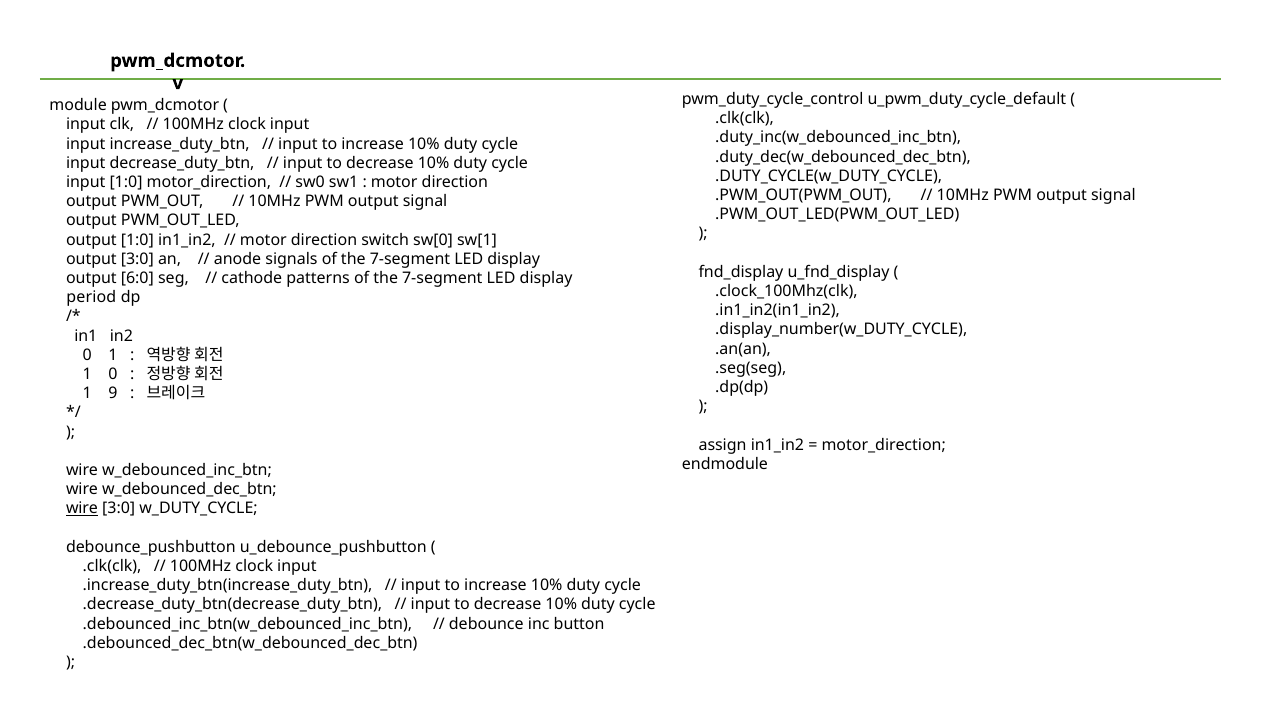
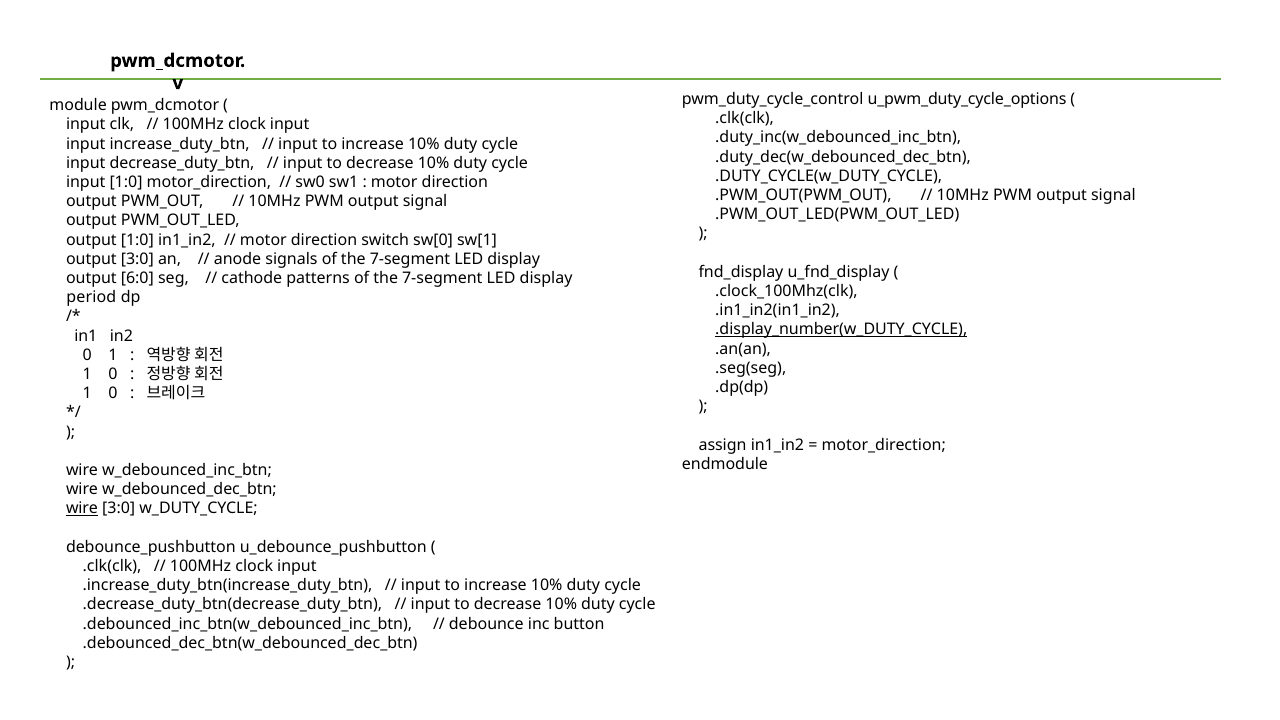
u_pwm_duty_cycle_default: u_pwm_duty_cycle_default -> u_pwm_duty_cycle_options (967, 99)
.display_number(w_DUTY_CYCLE underline: none -> present (841, 330)
9: 9 -> 0 (113, 393)
